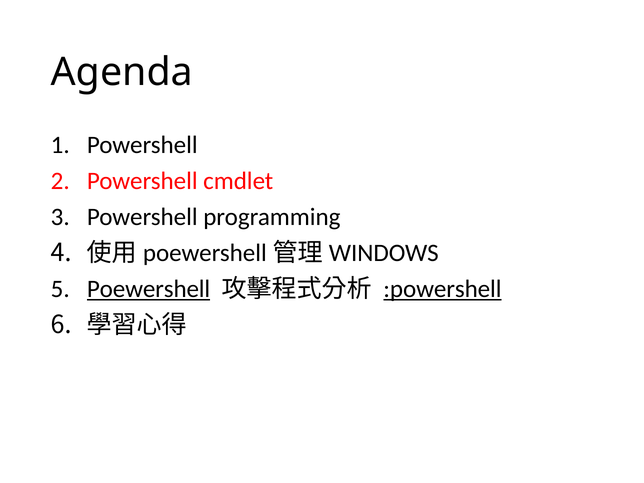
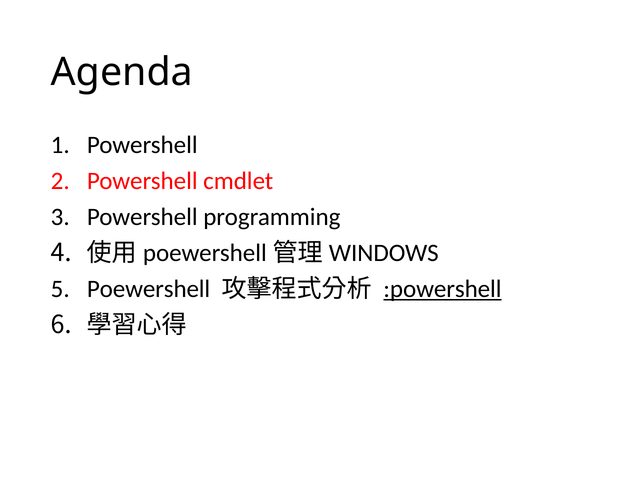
Poewershell underline: present -> none (149, 289)
